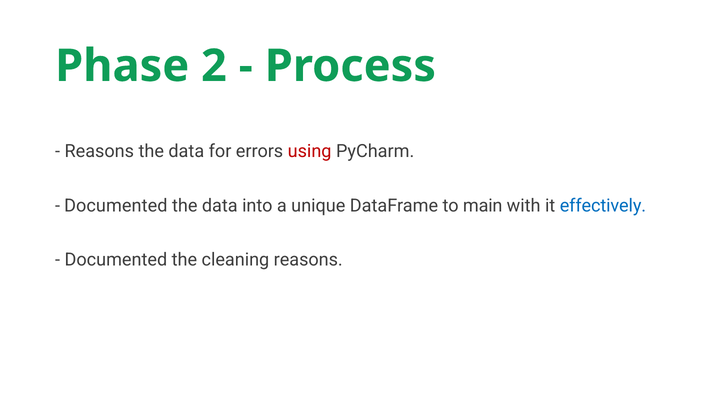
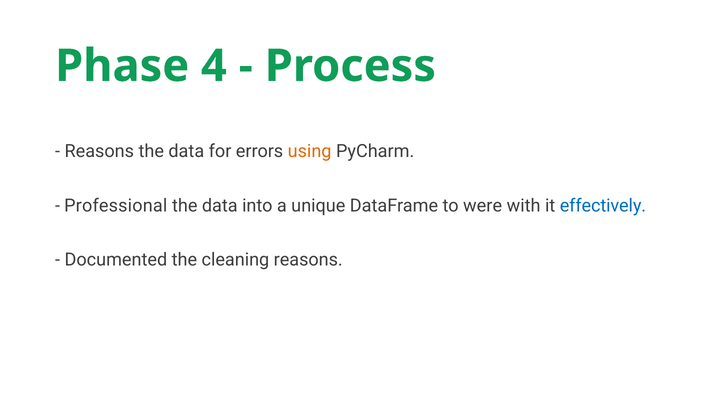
2: 2 -> 4 (214, 66)
using colour: red -> orange (310, 151)
Documented: Documented -> Professional (116, 205)
main: main -> were (483, 205)
